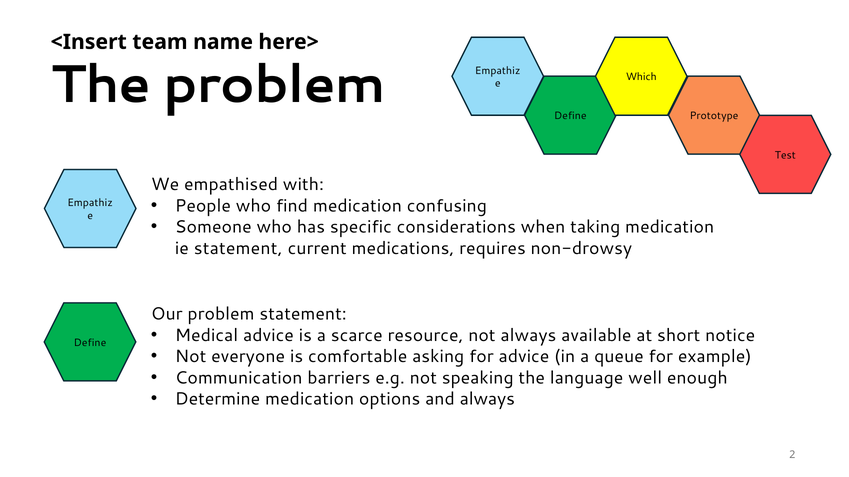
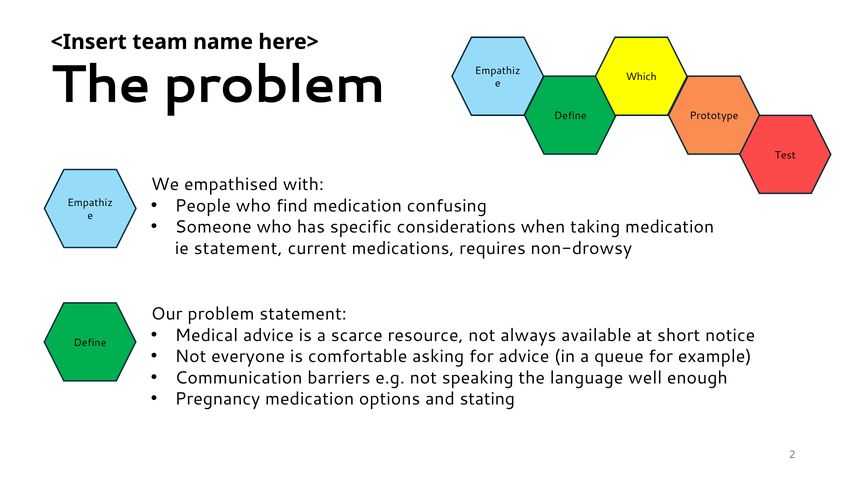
Determine: Determine -> Pregnancy (218, 399)
and always: always -> stating (487, 399)
